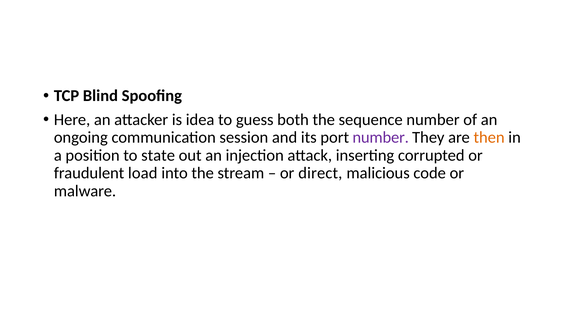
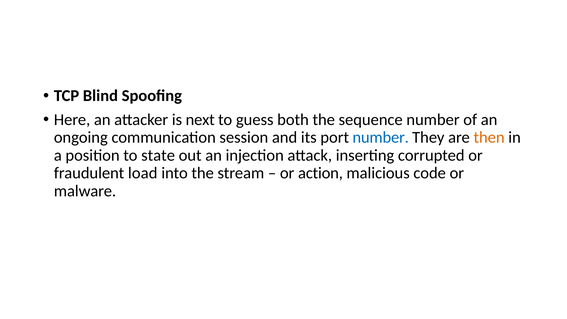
idea: idea -> next (200, 120)
number colour: purple -> blue (381, 137)
direct: direct -> action (320, 173)
